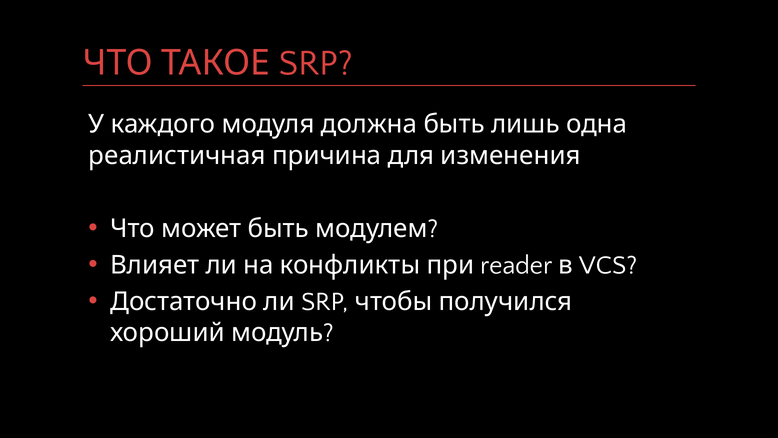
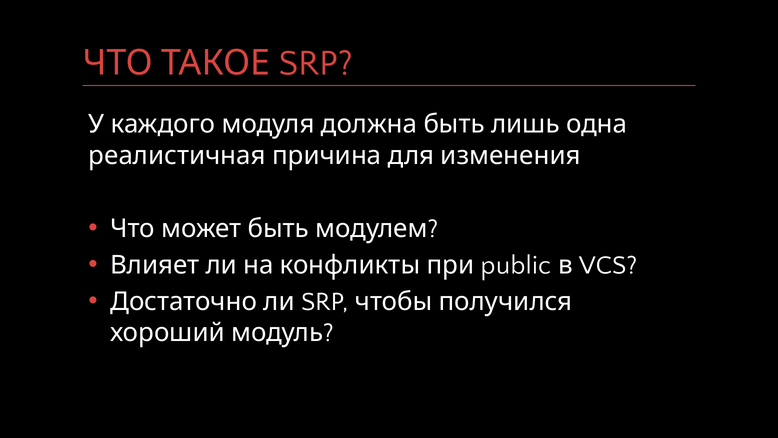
reader: reader -> public (516, 265)
